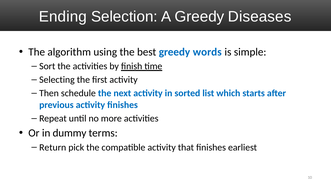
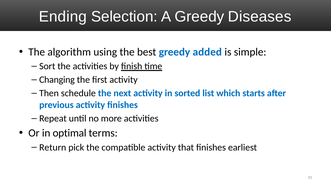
words: words -> added (207, 52)
Selecting: Selecting -> Changing (57, 80)
dummy: dummy -> optimal (70, 133)
